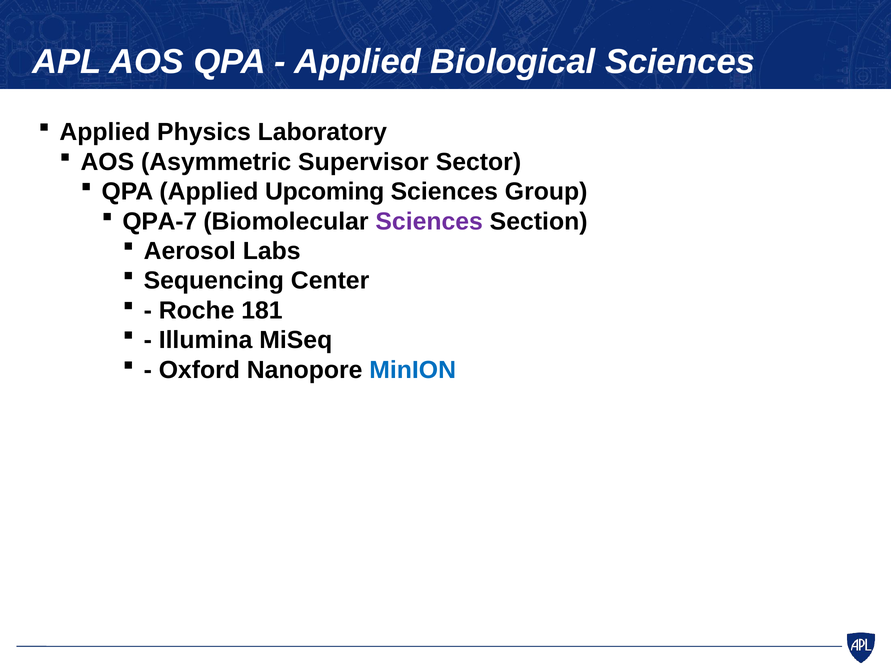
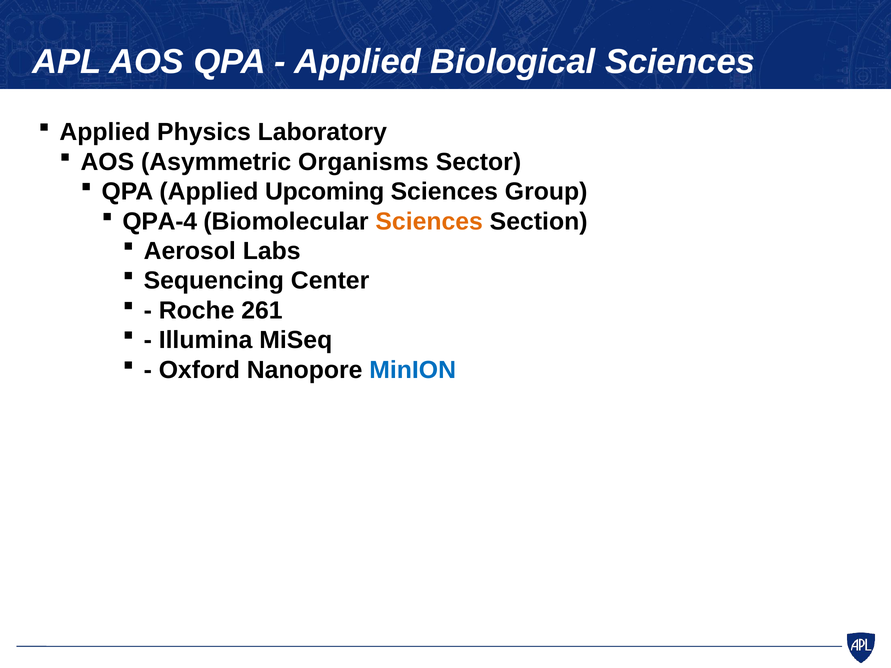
Supervisor: Supervisor -> Organisms (363, 162)
QPA-7: QPA-7 -> QPA-4 (160, 221)
Sciences colour: purple -> orange (429, 221)
181: 181 -> 261 (262, 311)
